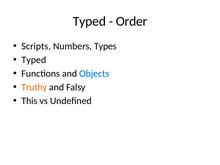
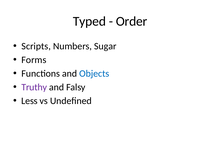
Types: Types -> Sugar (105, 46)
Typed: Typed -> Forms (34, 60)
Truthy colour: orange -> purple (34, 87)
This: This -> Less (29, 101)
